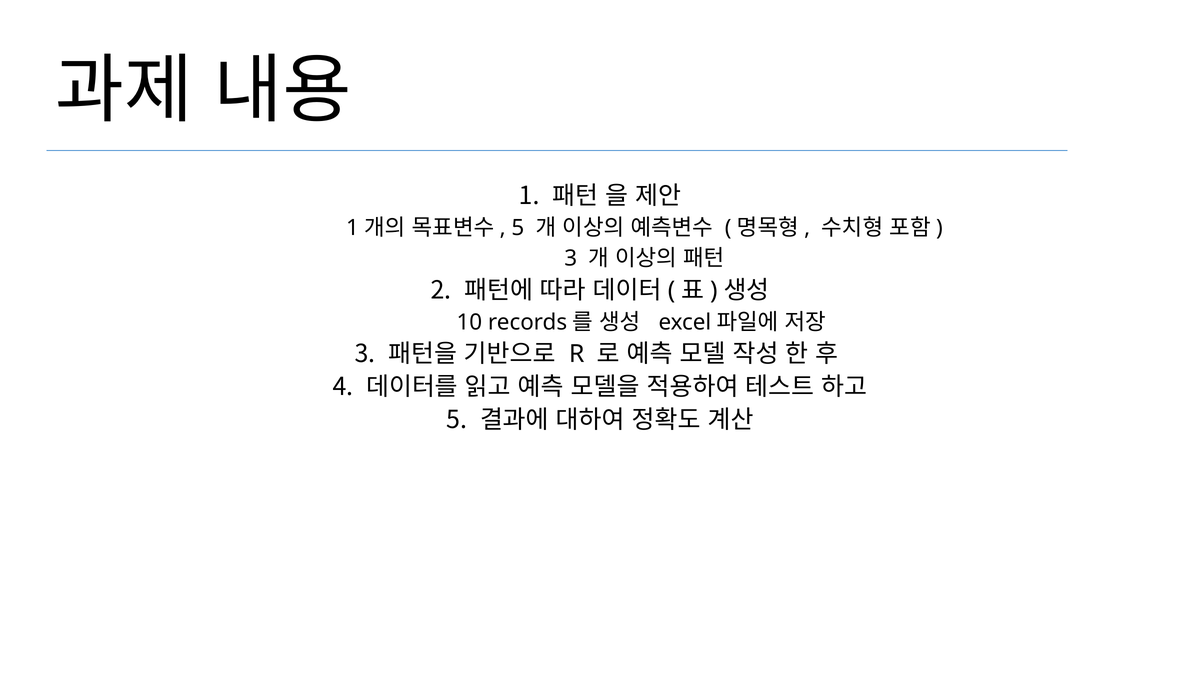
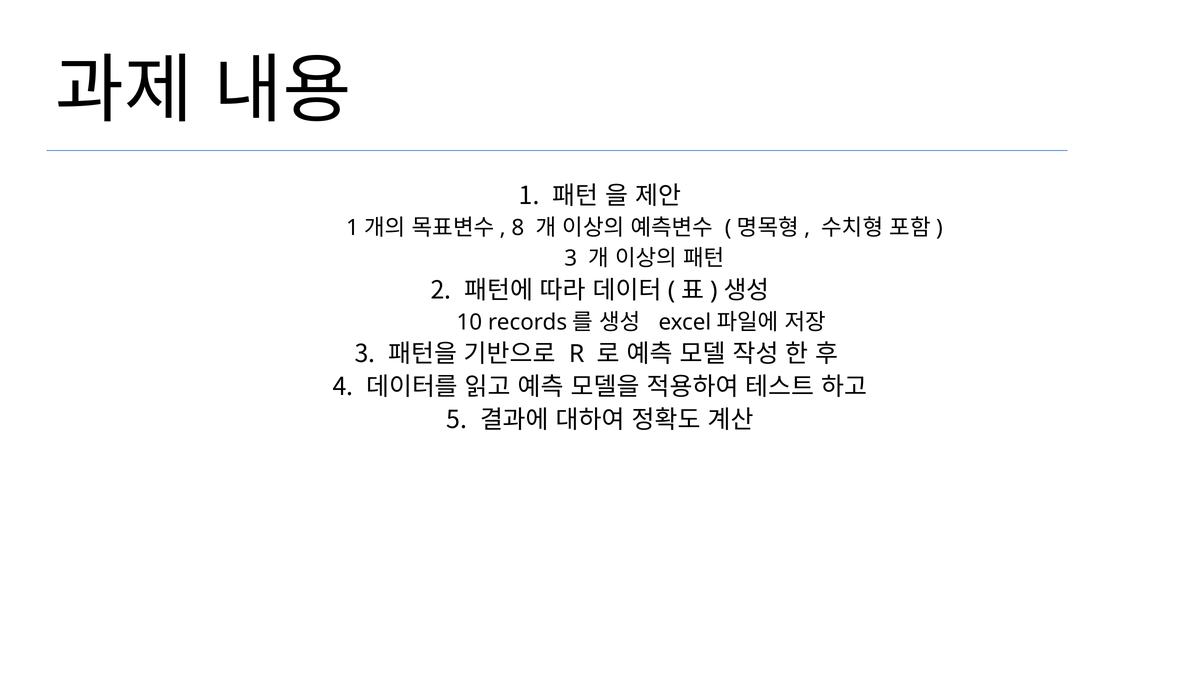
5: 5 -> 8 (518, 228)
